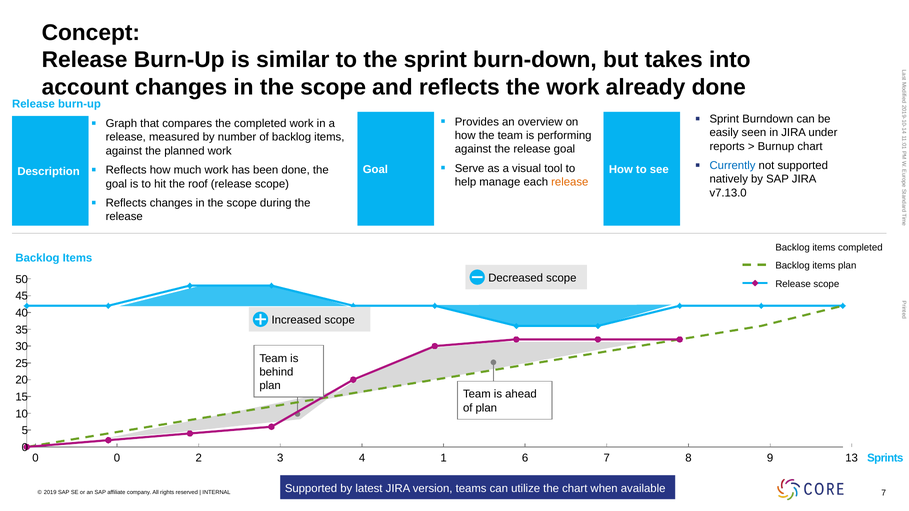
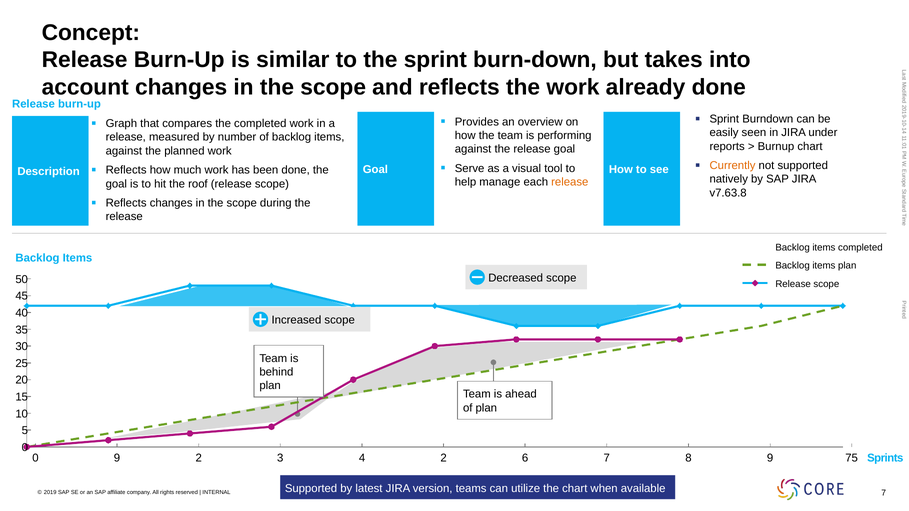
Currently colour: blue -> orange (732, 166)
v7.13.0: v7.13.0 -> v7.63.8 (728, 193)
0 0: 0 -> 9 (117, 458)
3 4 1: 1 -> 2 (444, 458)
13: 13 -> 75 (852, 458)
